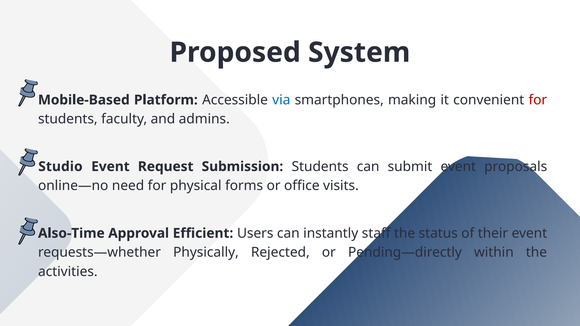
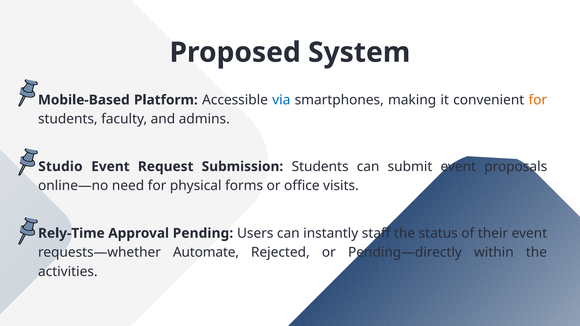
for colour: red -> orange (538, 100)
Also-Time: Also-Time -> Rely-Time (71, 233)
Efficient: Efficient -> Pending (203, 233)
Physically: Physically -> Automate (206, 253)
